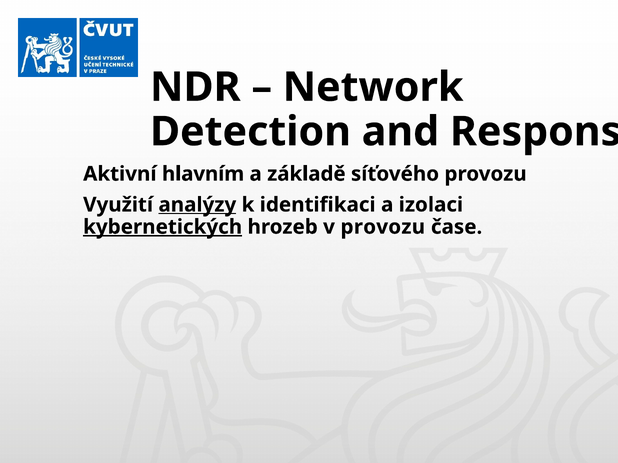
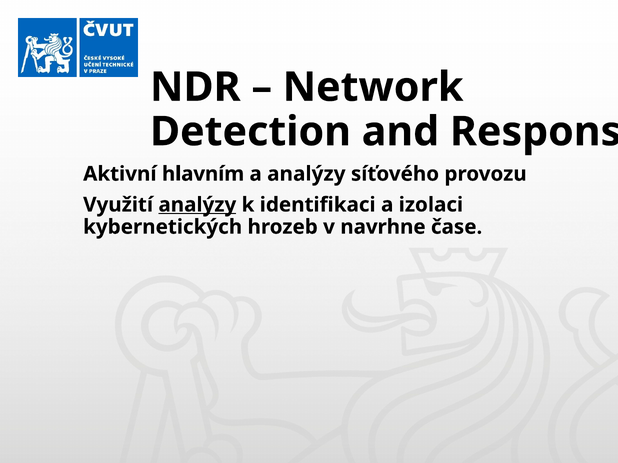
a základě: základě -> analýzy (306, 174)
kybernetických underline: present -> none (163, 227)
v provozu: provozu -> navrhne (383, 227)
